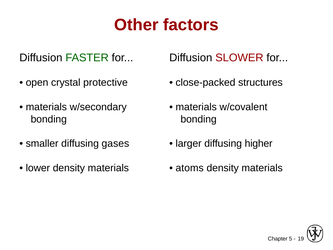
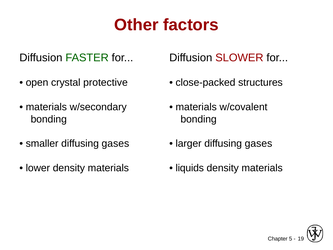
larger diffusing higher: higher -> gases (258, 143)
atoms: atoms -> liquids (190, 168)
